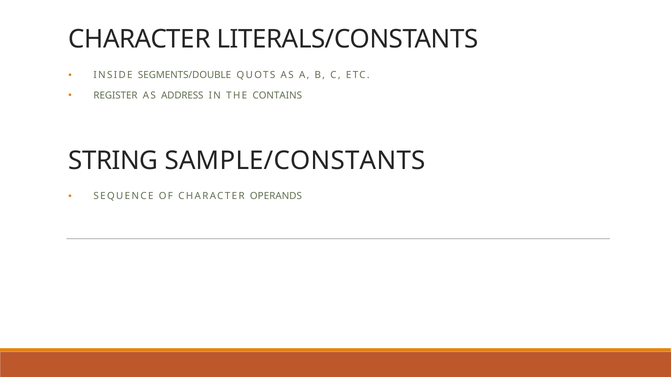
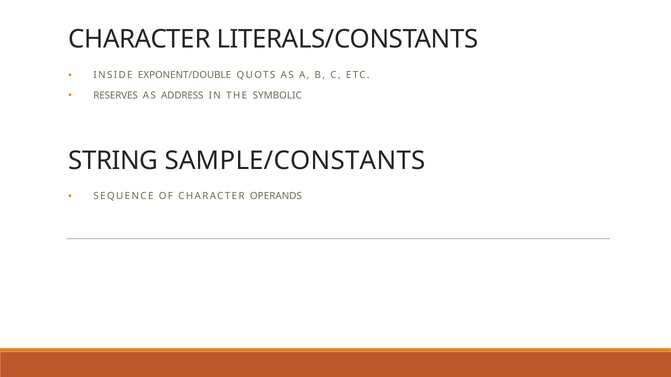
SEGMENTS/DOUBLE: SEGMENTS/DOUBLE -> EXPONENT/DOUBLE (185, 75)
REGISTER: REGISTER -> RESERVES (116, 96)
CONTAINS: CONTAINS -> SYMBOLIC (277, 96)
